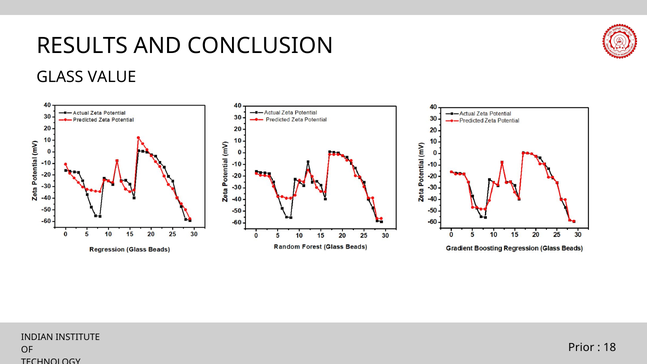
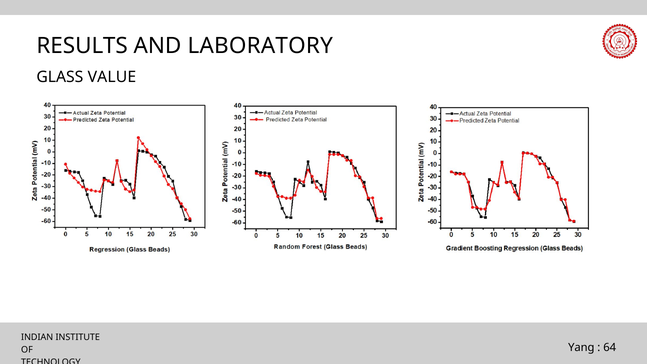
CONCLUSION: CONCLUSION -> LABORATORY (260, 46)
Prior: Prior -> Yang (581, 347)
18: 18 -> 64 (610, 347)
